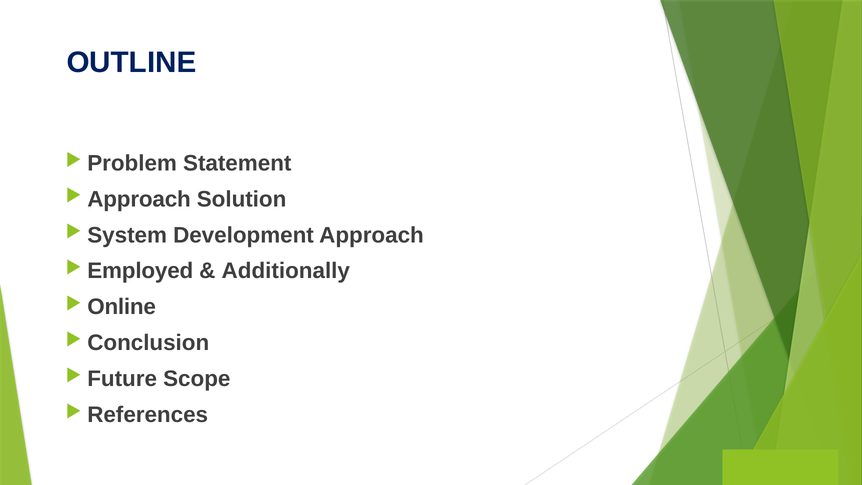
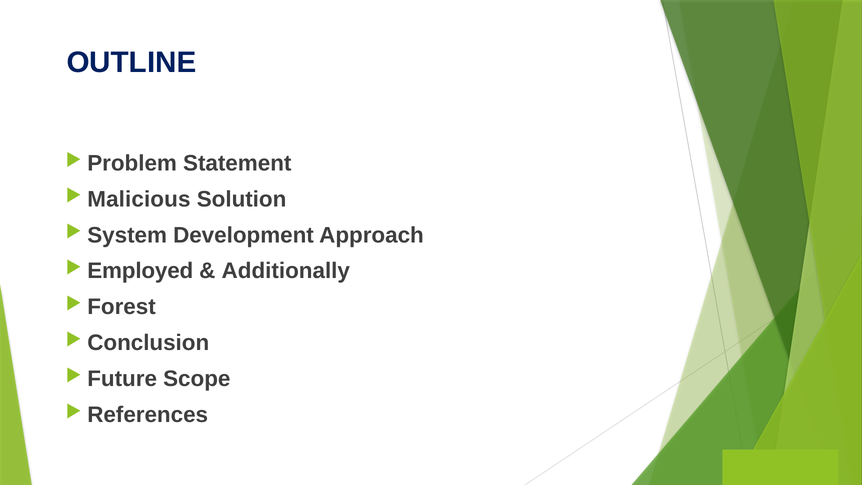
Approach: Approach -> Malicious (139, 199)
Online: Online -> Forest (122, 307)
